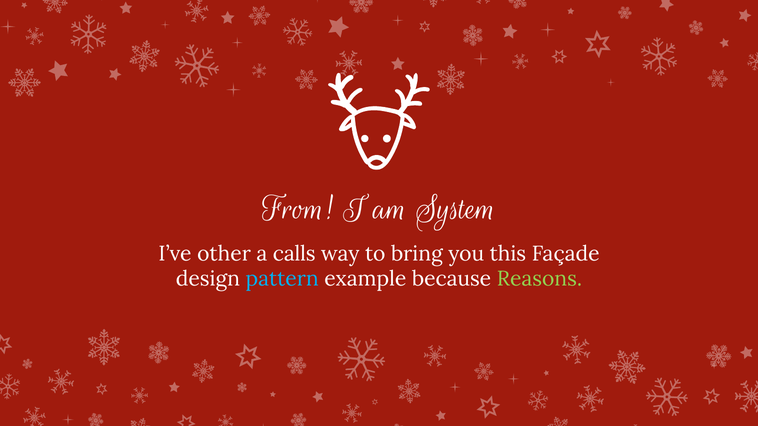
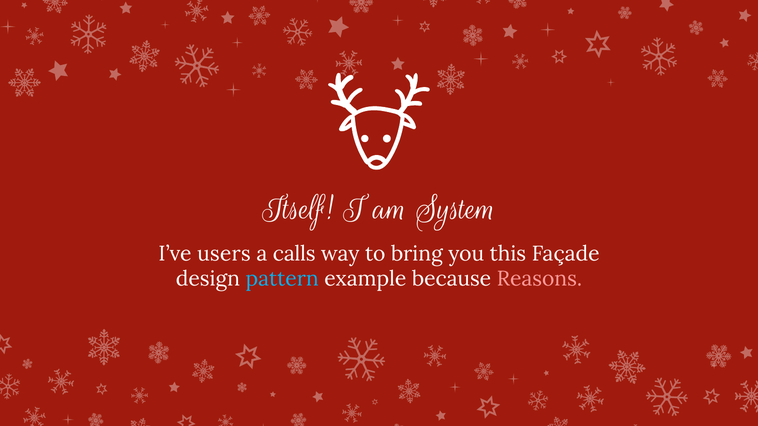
From: From -> Itself (298, 207)
other: other -> users (224, 254)
Reasons colour: light green -> pink (539, 279)
